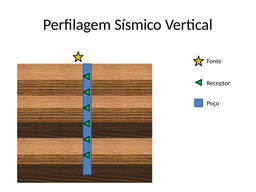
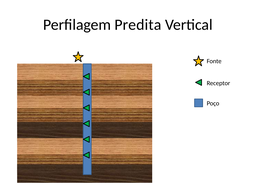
Sísmico: Sísmico -> Predita (138, 25)
